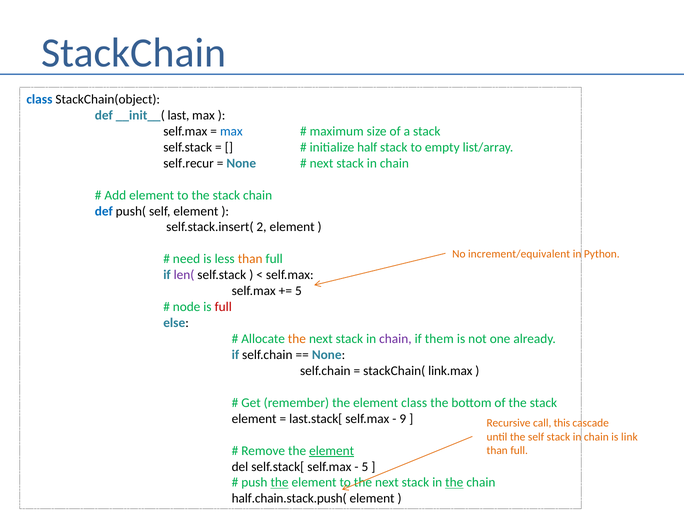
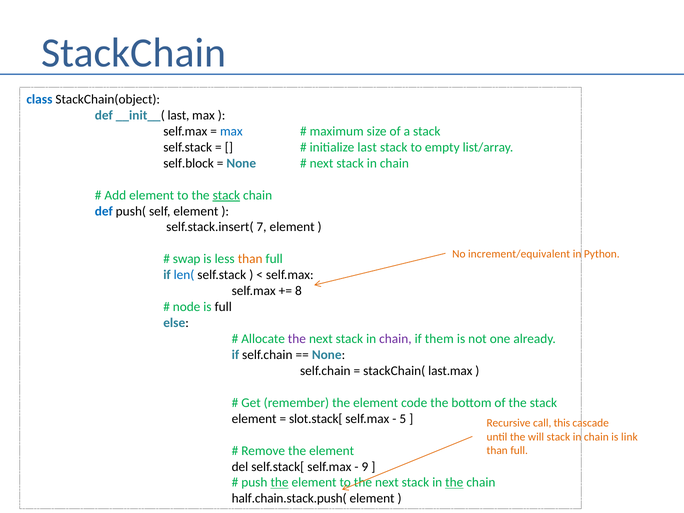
initialize half: half -> last (367, 147)
self.recur: self.recur -> self.block (189, 163)
stack underline: none -> present (226, 195)
2: 2 -> 7 (262, 227)
need: need -> swap (187, 259)
len( colour: purple -> blue (184, 275)
5: 5 -> 8 (298, 291)
full colour: red -> black (223, 307)
the colour: orange -> purple (297, 339)
link.max: link.max -> last.max (450, 371)
element class: class -> code (414, 403)
last.stack[: last.stack[ -> slot.stack[ (316, 419)
9: 9 -> 5 (403, 419)
the self: self -> will (536, 437)
element underline: present -> none (332, 451)
5: 5 -> 9 (365, 467)
